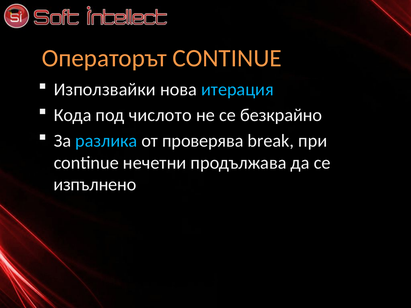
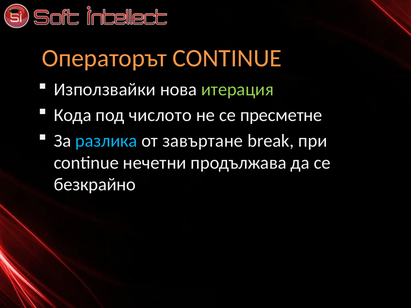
итерация colour: light blue -> light green (237, 90)
безкрайно: безкрайно -> пресметне (281, 115)
проверява: проверява -> завъртане (203, 141)
изпълнено: изпълнено -> безкрайно (95, 185)
